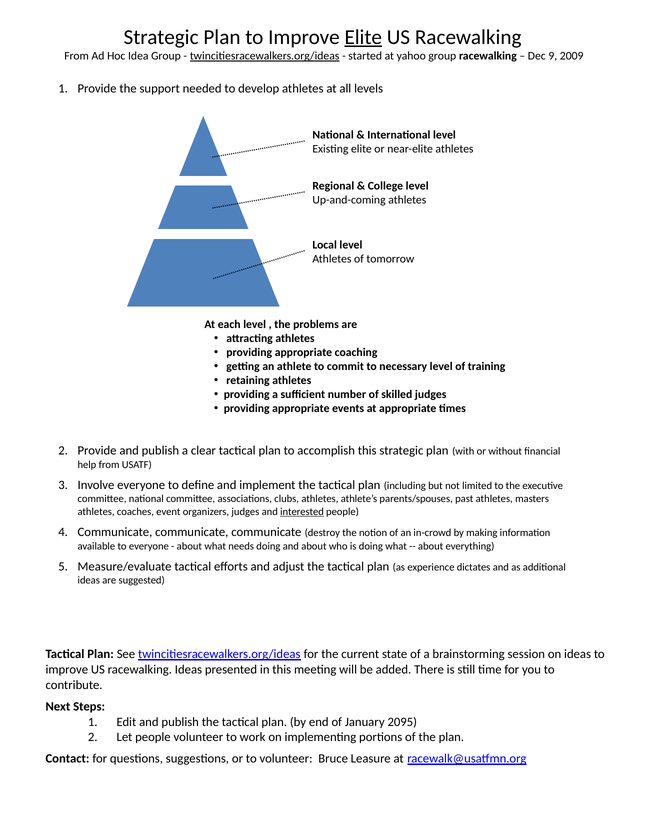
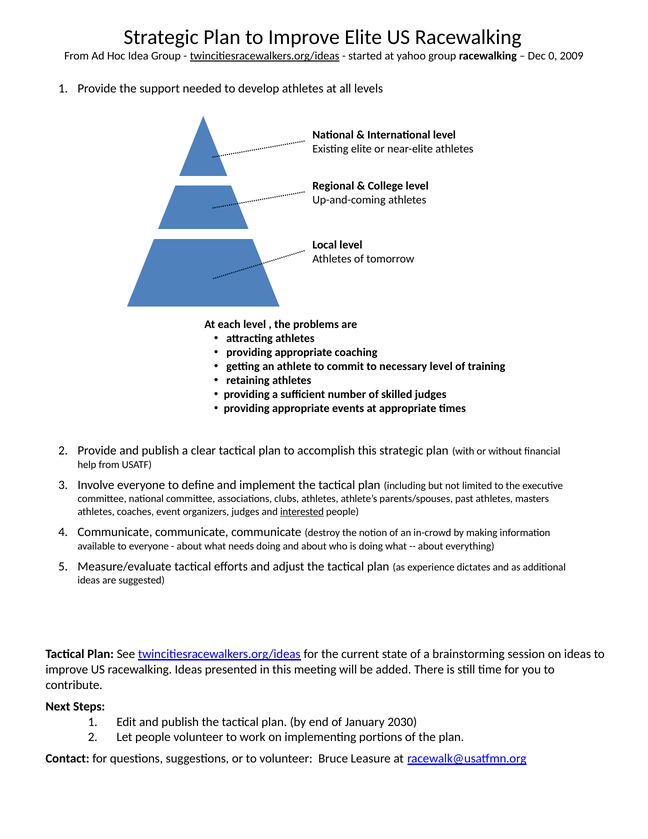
Elite underline: present -> none (363, 37)
9: 9 -> 0 (553, 56)
2095: 2095 -> 2030 (402, 721)
